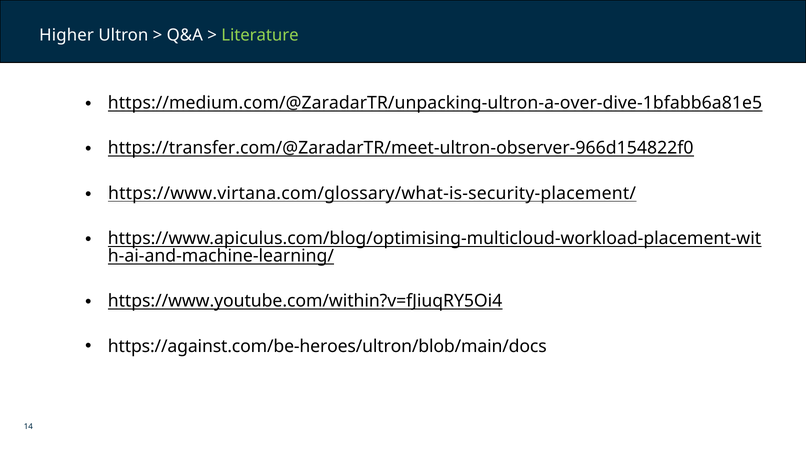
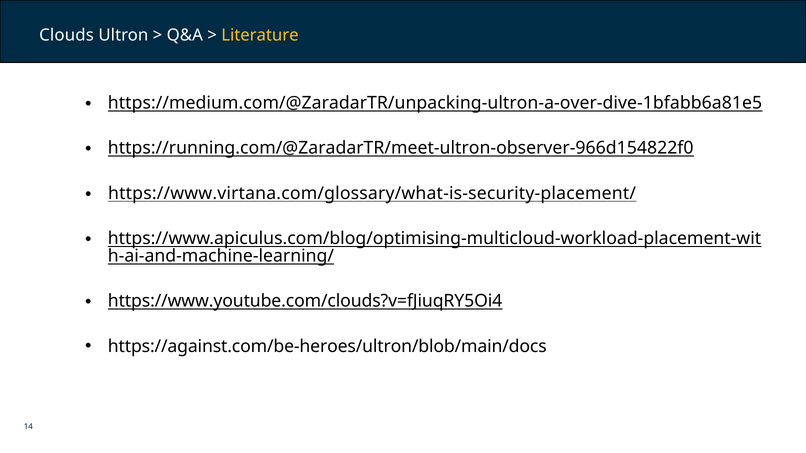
Higher: Higher -> Clouds (67, 35)
Literature colour: light green -> yellow (260, 35)
https://transfer.com/@ZaradarTR/meet-ultron-observer-966d154822f0: https://transfer.com/@ZaradarTR/meet-ultron-observer-966d154822f0 -> https://running.com/@ZaradarTR/meet-ultron-observer-966d154822f0 (401, 148)
https://www.youtube.com/within?v=fJiuqRY5Oi4: https://www.youtube.com/within?v=fJiuqRY5Oi4 -> https://www.youtube.com/clouds?v=fJiuqRY5Oi4 (305, 301)
